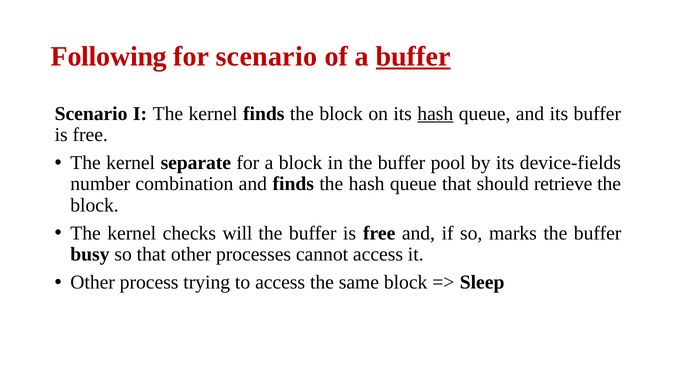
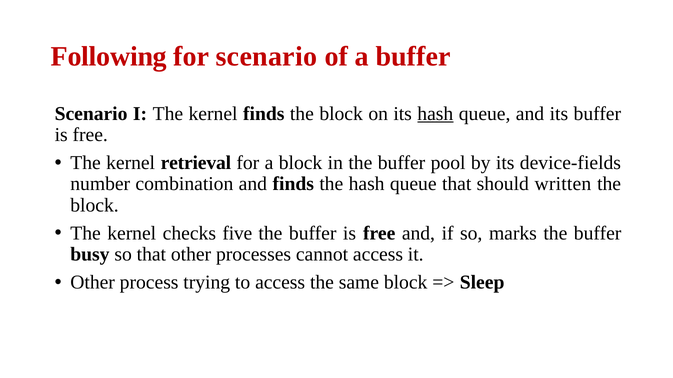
buffer underline: present -> none (413, 57)
separate: separate -> retrieval (196, 163)
retrieve: retrieve -> written (563, 184)
will: will -> five (237, 234)
